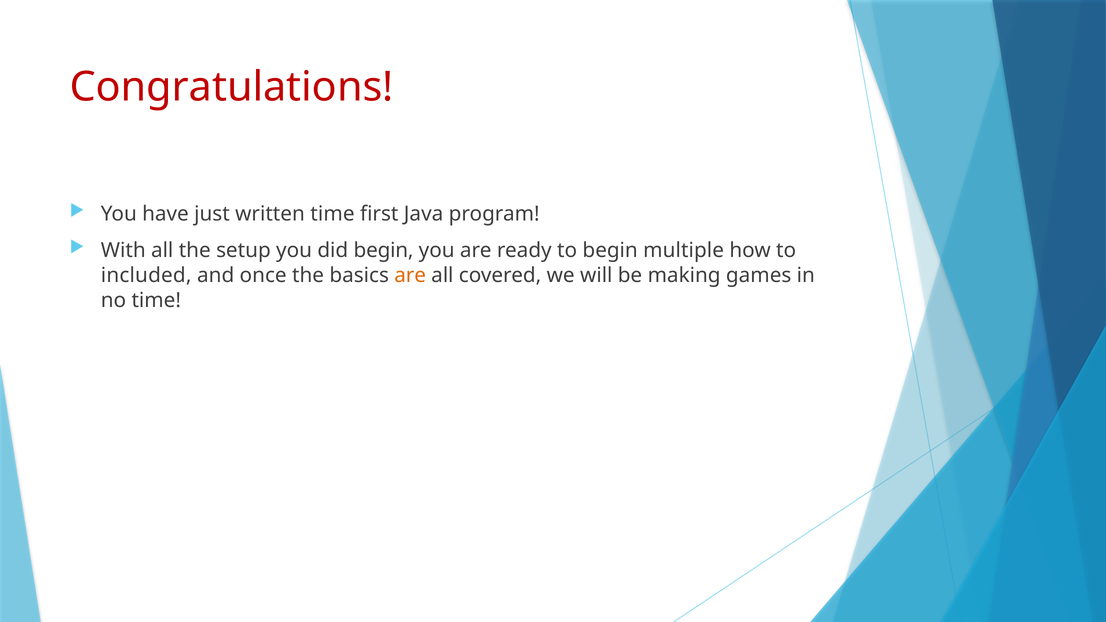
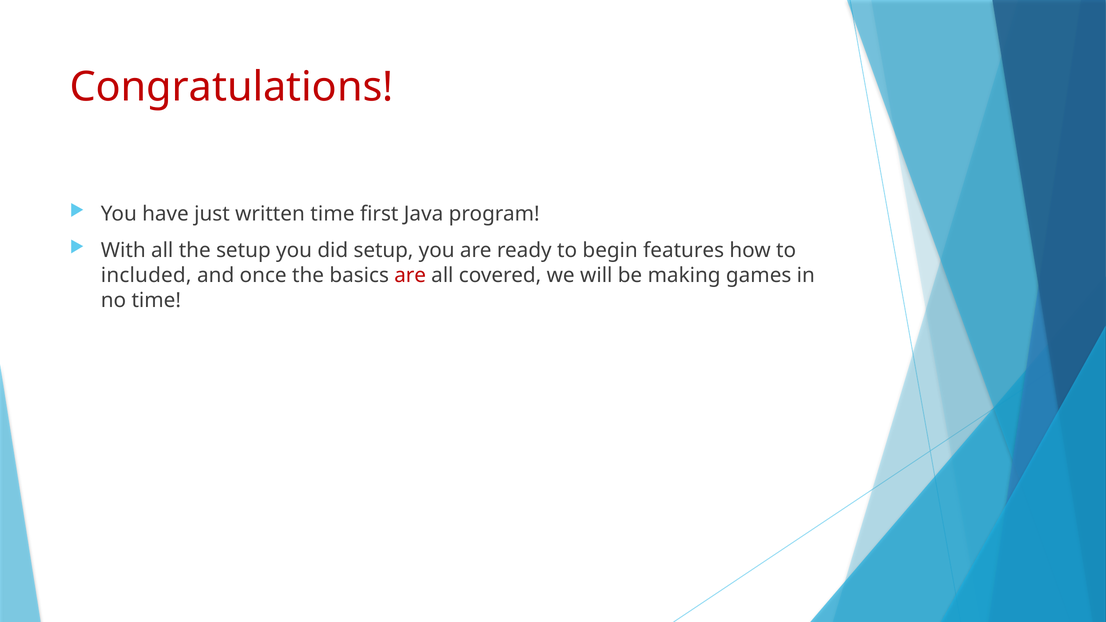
did begin: begin -> setup (384, 250)
multiple: multiple -> features (684, 250)
are colour: orange -> red (410, 275)
